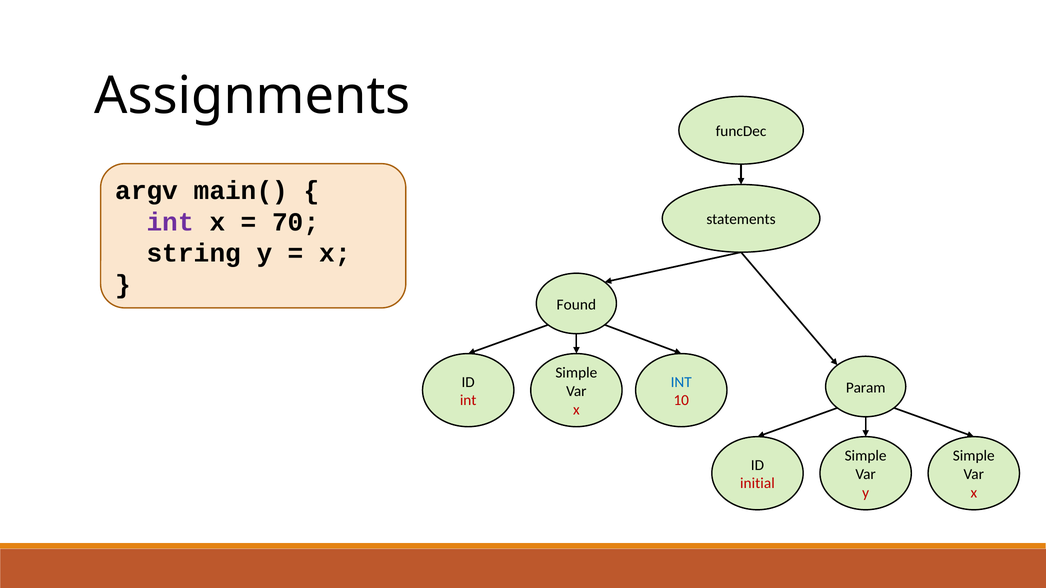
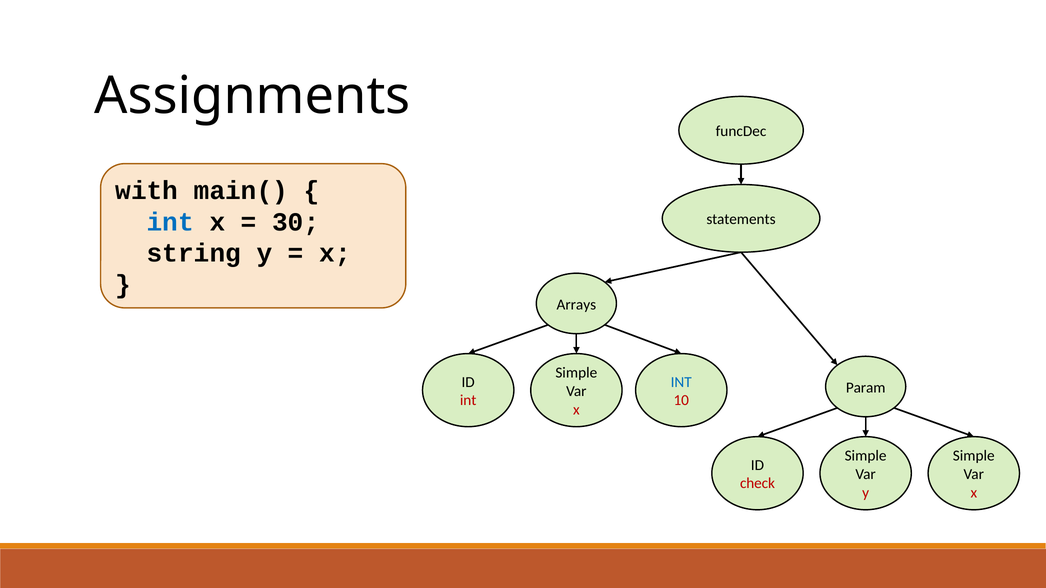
argv: argv -> with (147, 191)
int colour: purple -> blue (170, 222)
70: 70 -> 30 (296, 222)
Found: Found -> Arrays (576, 305)
initial: initial -> check (757, 484)
